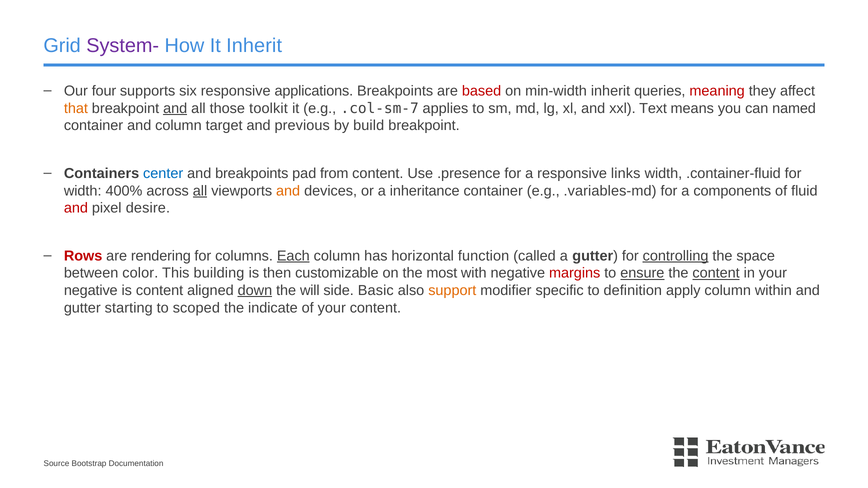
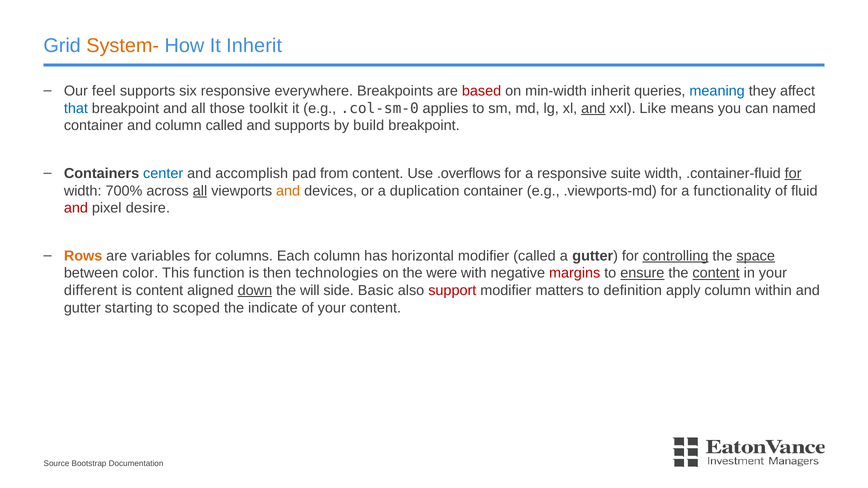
System- colour: purple -> orange (123, 46)
four: four -> feel (104, 91)
applications: applications -> everywhere (314, 91)
meaning colour: red -> blue (717, 91)
that colour: orange -> blue (76, 108)
and underline: present -> none (175, 108)
.col-sm-7: .col-sm-7 -> .col-sm-0 (380, 108)
and underline: none -> present (593, 108)
Text: Text -> Like (653, 108)
column target: target -> called (224, 126)
and previous: previous -> supports (302, 126)
and breakpoints: breakpoints -> accomplish (252, 173)
.presence: .presence -> .overflows (469, 173)
links: links -> suite (626, 173)
for underline: none -> present (793, 173)
400%: 400% -> 700% (124, 191)
inheritance: inheritance -> duplication (425, 191)
.variables-md: .variables-md -> .viewports-md (610, 191)
components: components -> functionality (732, 191)
Rows colour: red -> orange (83, 256)
rendering: rendering -> variables (161, 256)
Each underline: present -> none (293, 256)
horizontal function: function -> modifier (484, 256)
space underline: none -> present (756, 256)
building: building -> function (219, 273)
customizable: customizable -> technologies (337, 273)
most: most -> were (442, 273)
negative: negative -> different (91, 291)
support colour: orange -> red (452, 291)
specific: specific -> matters (560, 291)
